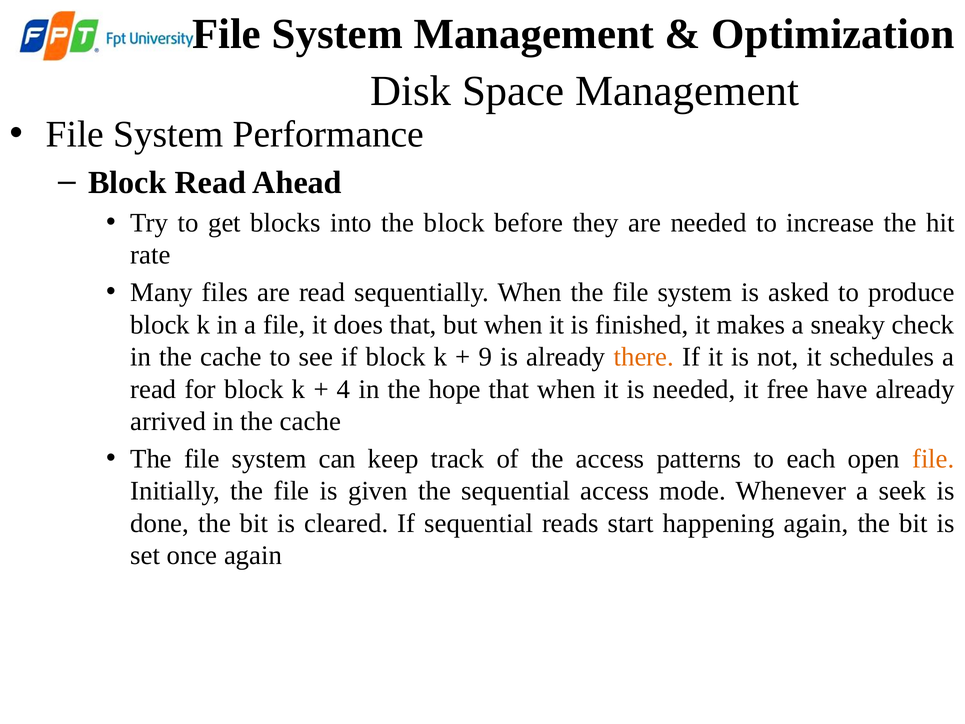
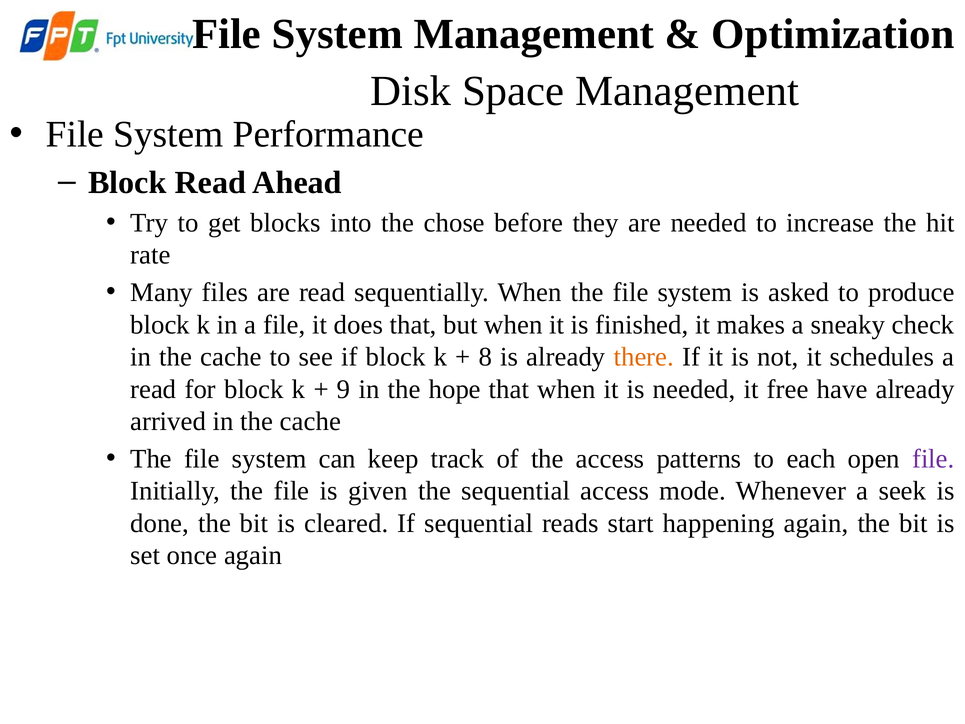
the block: block -> chose (454, 223)
9: 9 -> 8 (485, 357)
4: 4 -> 9 (344, 389)
file colour: orange -> purple (933, 459)
